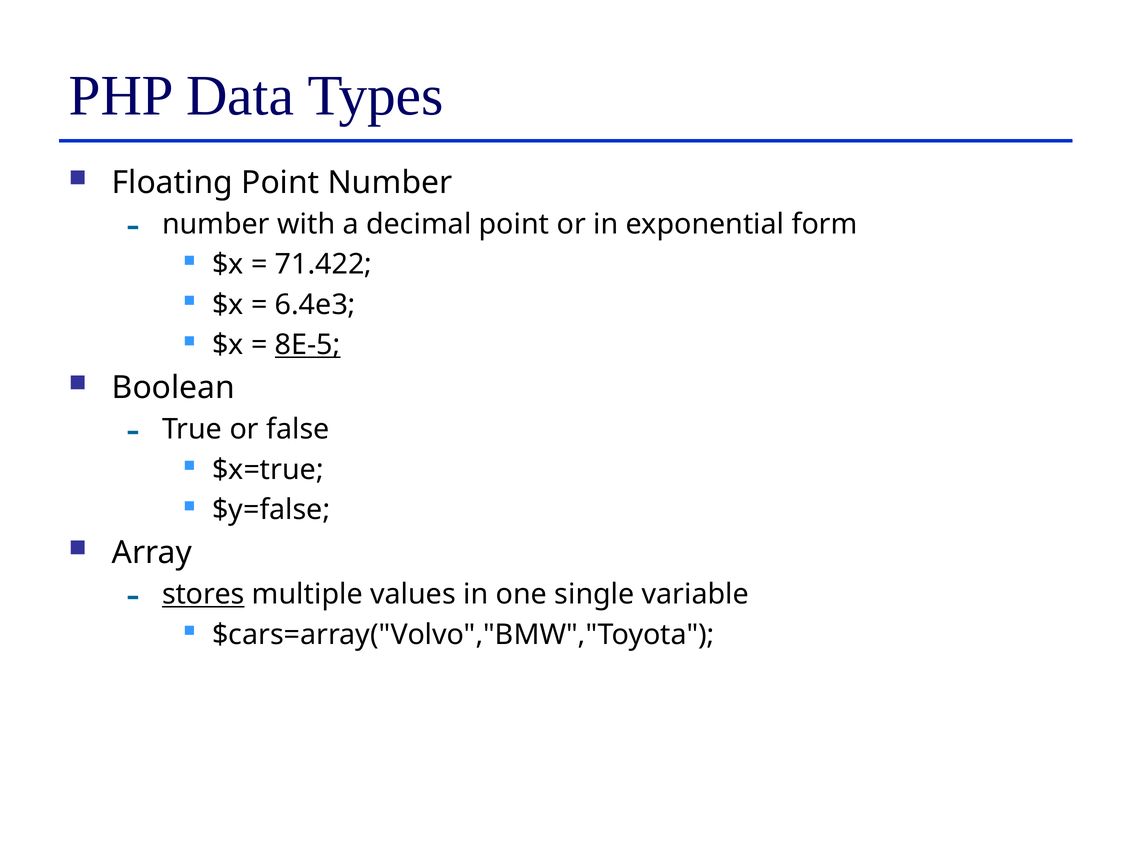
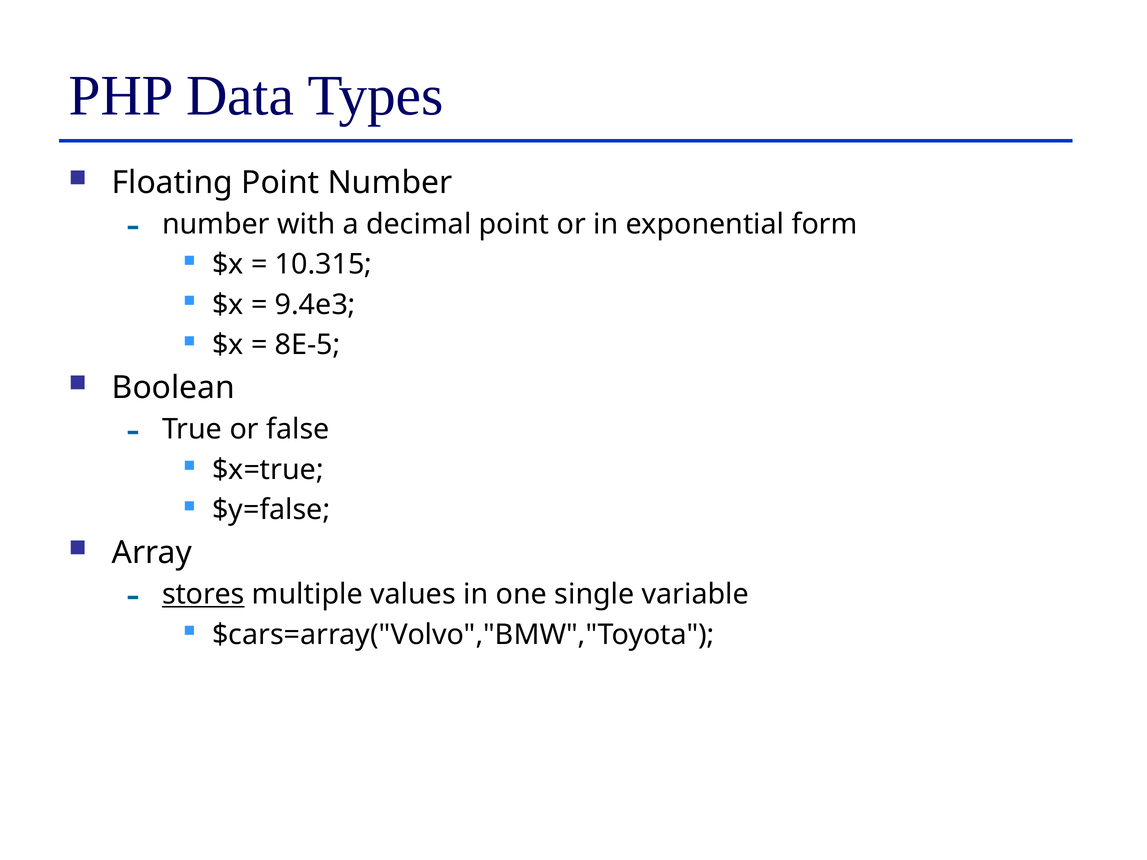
71.422: 71.422 -> 10.315 (324, 265)
6.4e3: 6.4e3 -> 9.4e3 (315, 305)
8E-5 underline: present -> none (308, 345)
